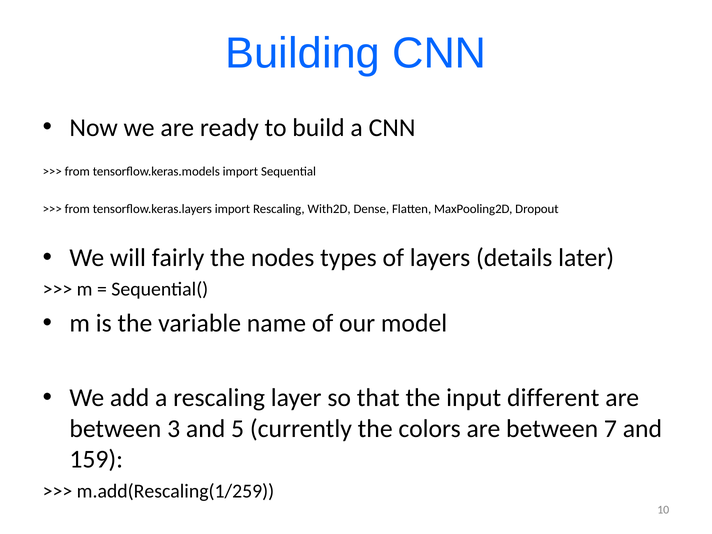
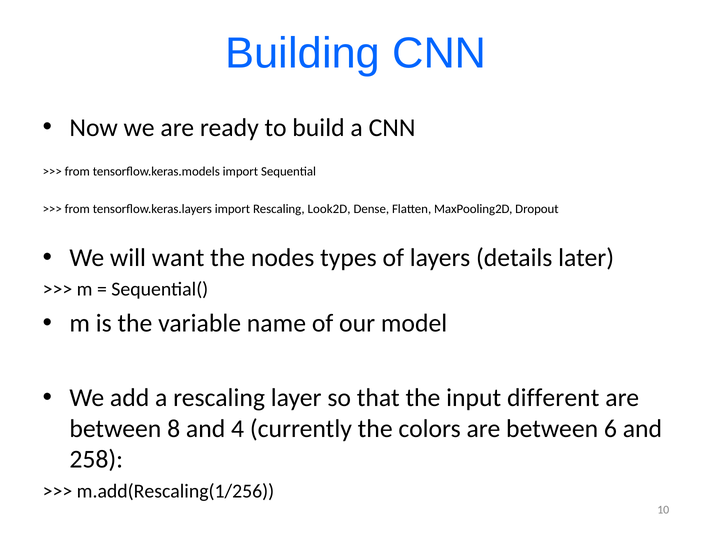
With2D: With2D -> Look2D (329, 209)
fairly: fairly -> want (178, 258)
3: 3 -> 8 (174, 429)
5: 5 -> 4 (238, 429)
7: 7 -> 6 (610, 429)
159: 159 -> 258 (96, 459)
m.add(Rescaling(1/259: m.add(Rescaling(1/259 -> m.add(Rescaling(1/256 (175, 491)
